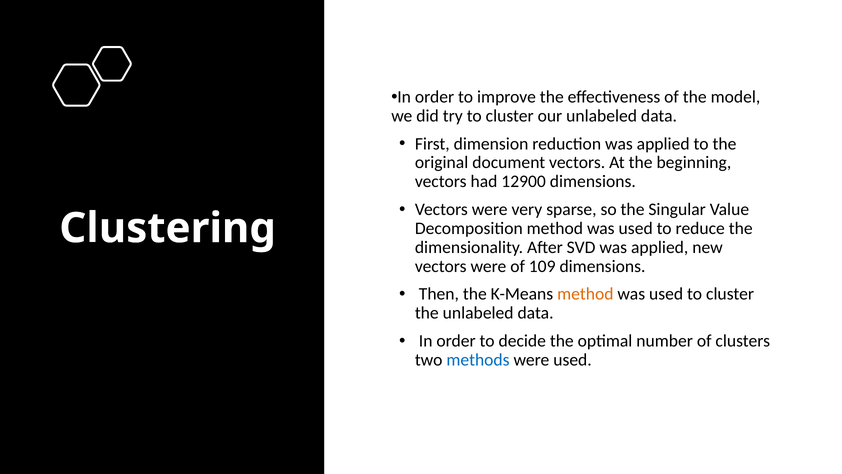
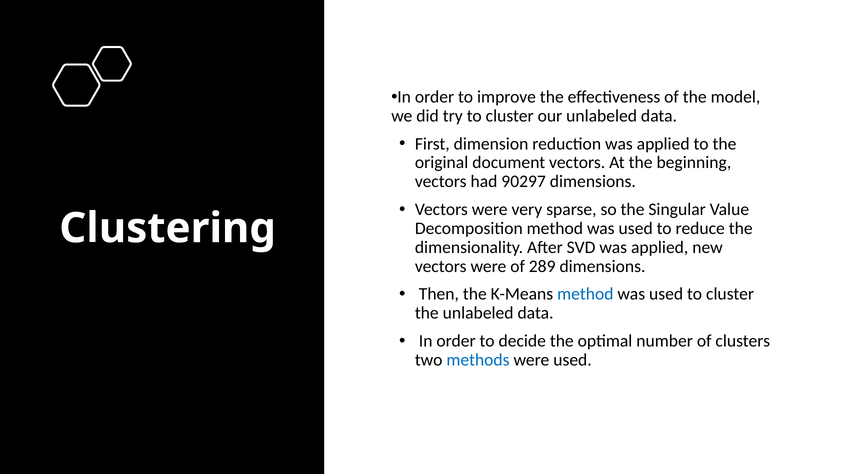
12900: 12900 -> 90297 (524, 182)
109: 109 -> 289 (542, 266)
method colour: orange -> blue (585, 294)
